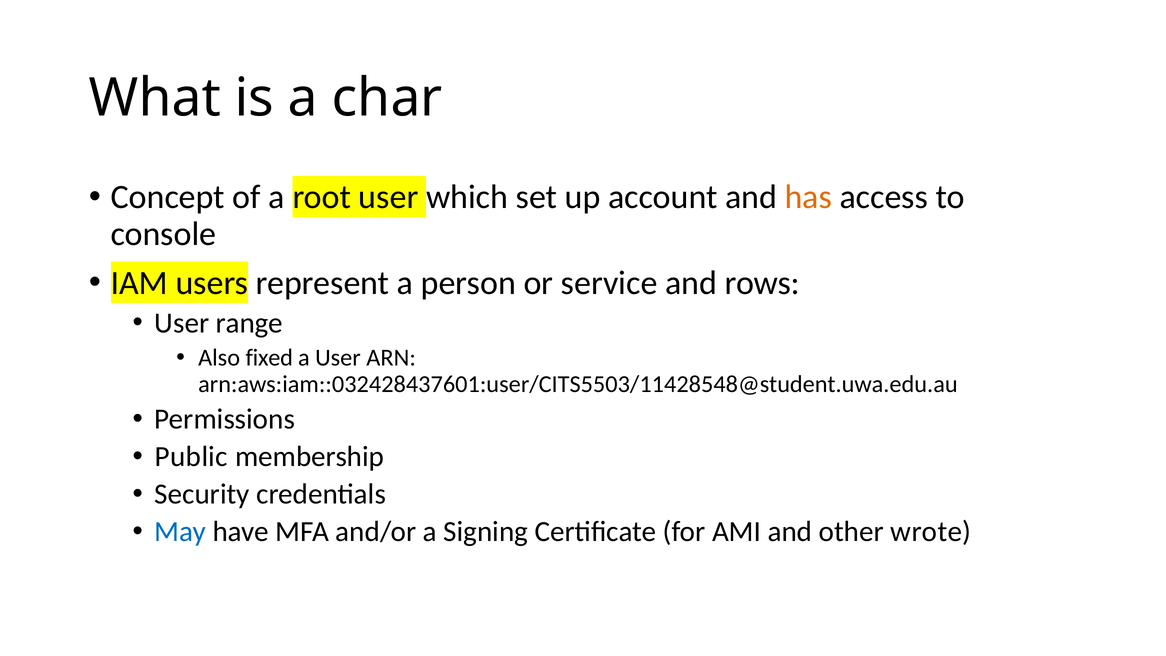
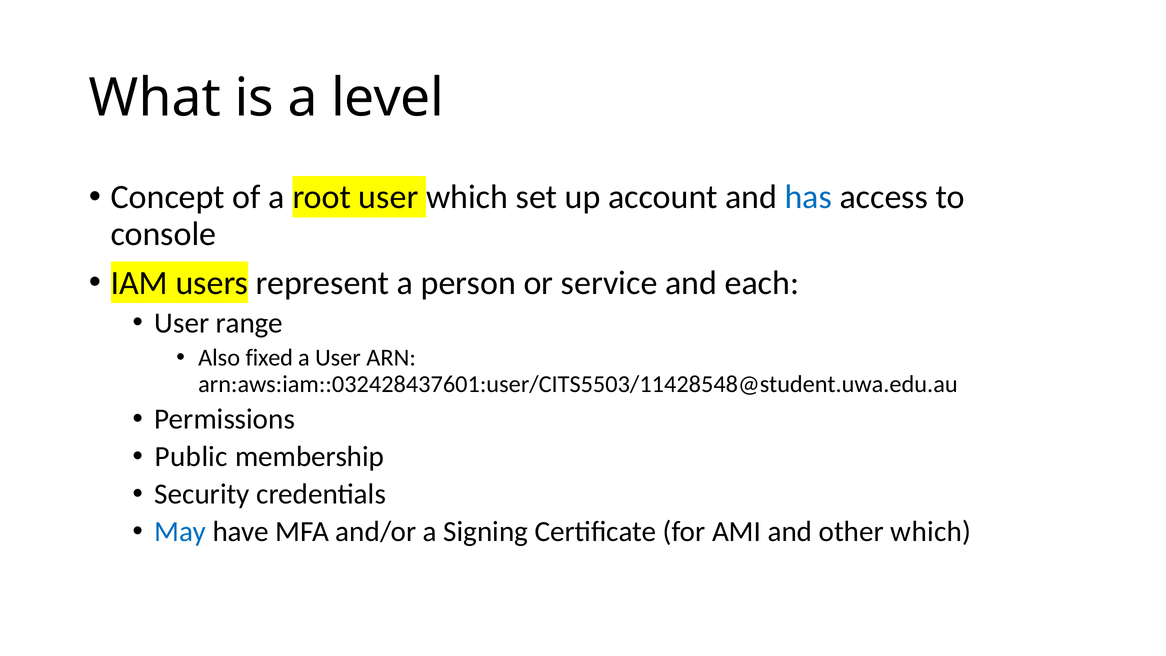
char: char -> level (387, 98)
has colour: orange -> blue (808, 197)
rows: rows -> each (762, 283)
other wrote: wrote -> which (931, 532)
